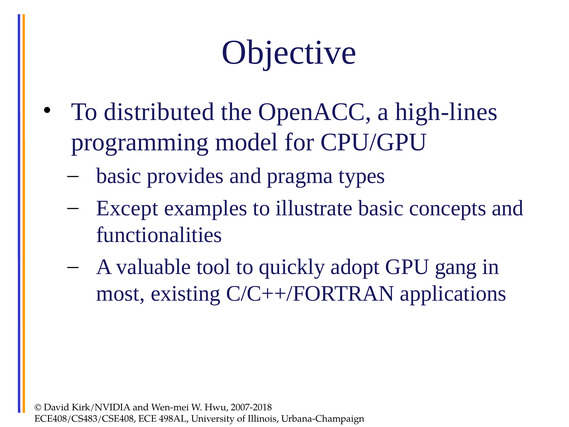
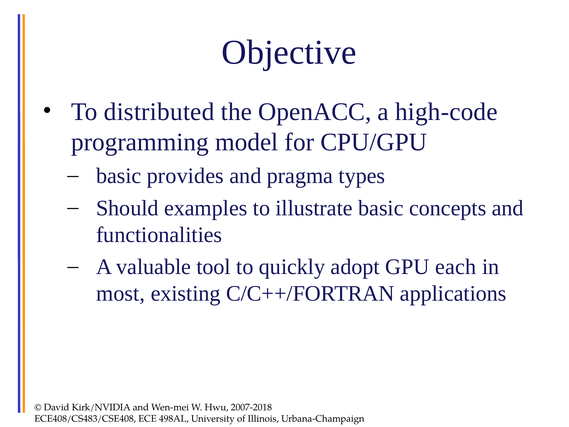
high-lines: high-lines -> high-code (446, 112)
Except: Except -> Should (127, 208)
gang: gang -> each (456, 267)
